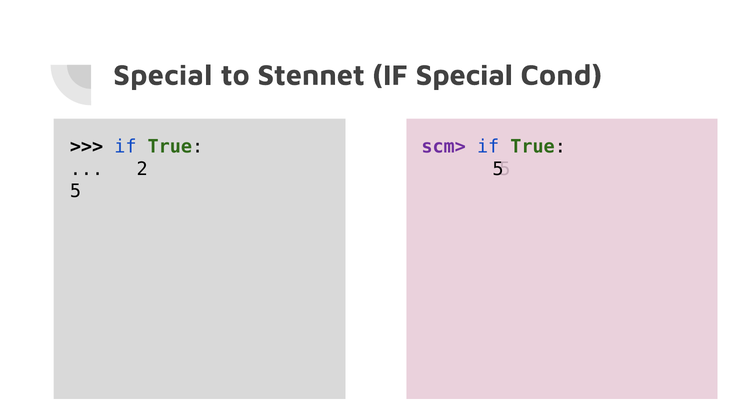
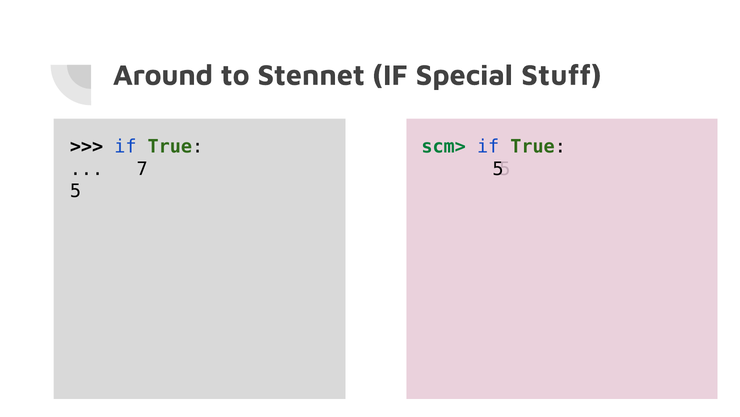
Special: Special -> Around (163, 75)
Cond: Cond -> Stuff (561, 75)
scm> colour: purple -> green (444, 147)
2: 2 -> 7 (142, 169)
